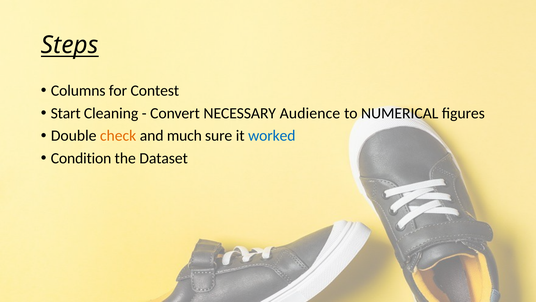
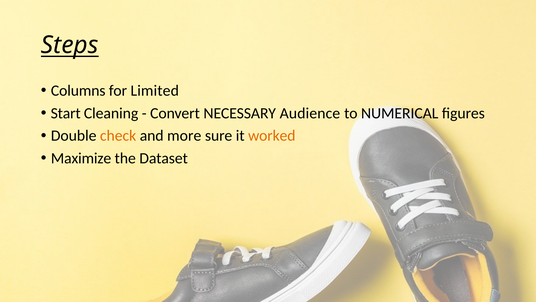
Contest: Contest -> Limited (155, 91)
much: much -> more (184, 136)
worked colour: blue -> orange (272, 136)
Condition: Condition -> Maximize (81, 158)
